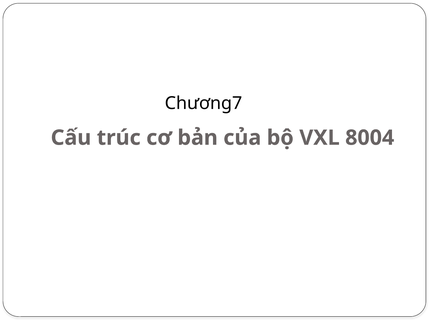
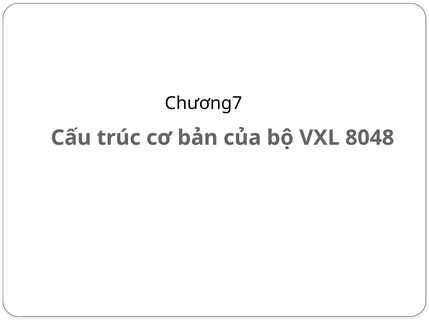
8004: 8004 -> 8048 (370, 138)
